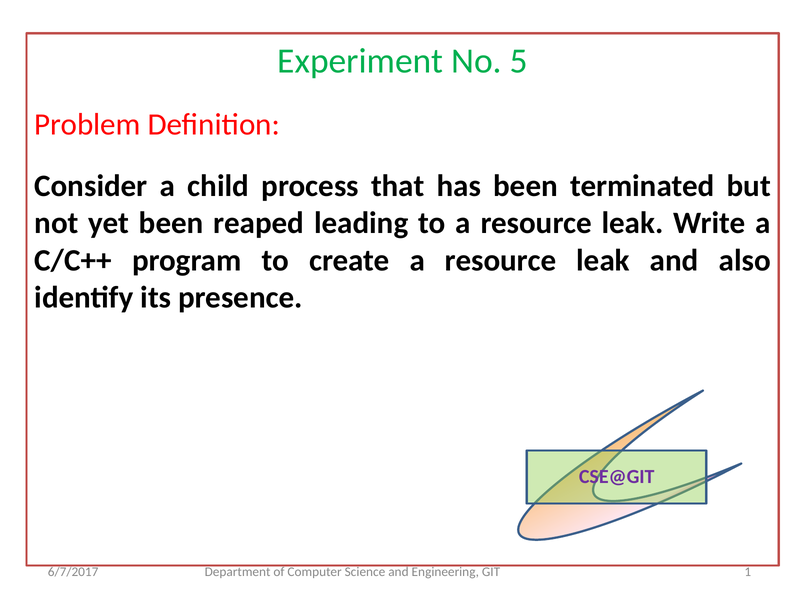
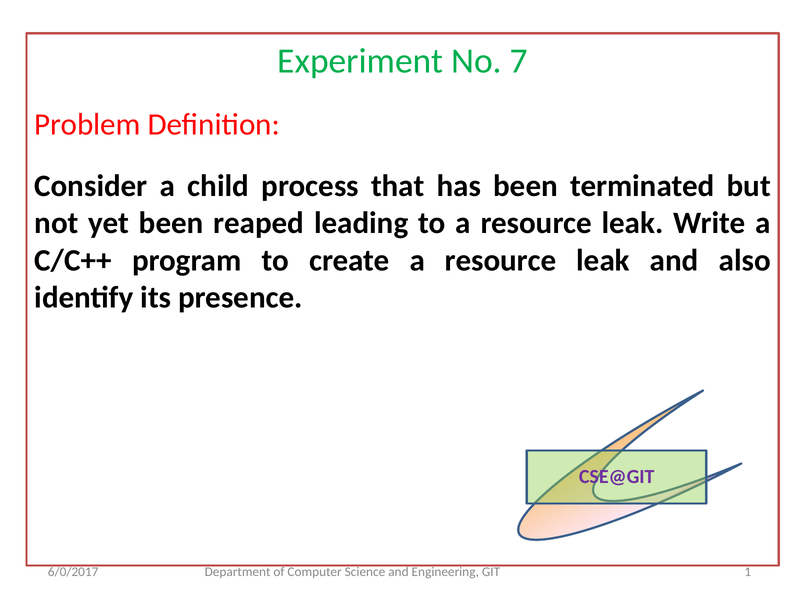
5: 5 -> 7 (519, 61)
6/7/2017: 6/7/2017 -> 6/0/2017 (73, 572)
